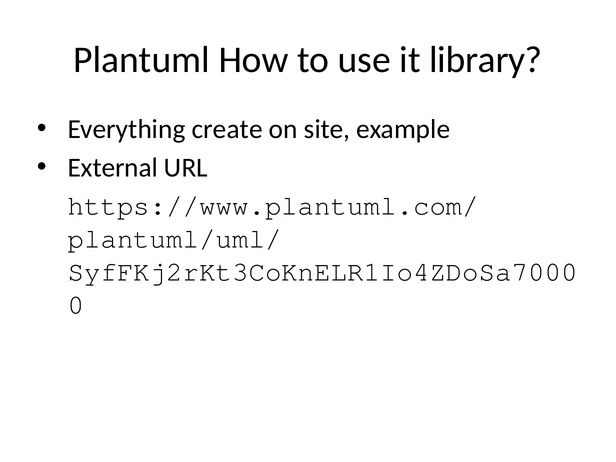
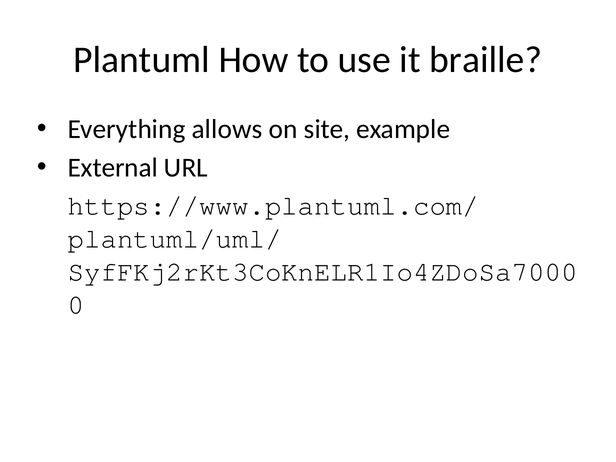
library: library -> braille (486, 60)
create: create -> allows (227, 129)
